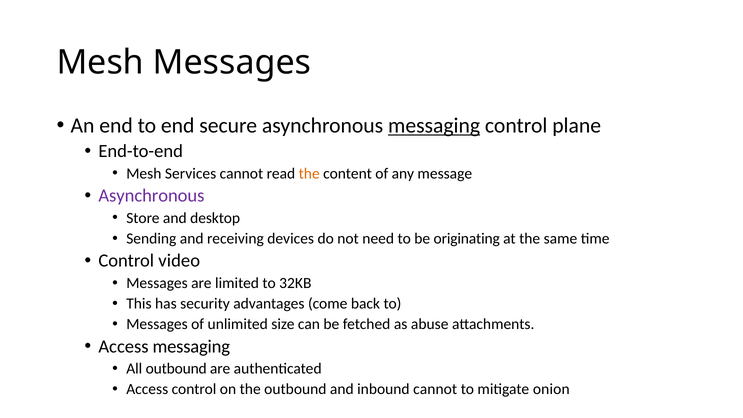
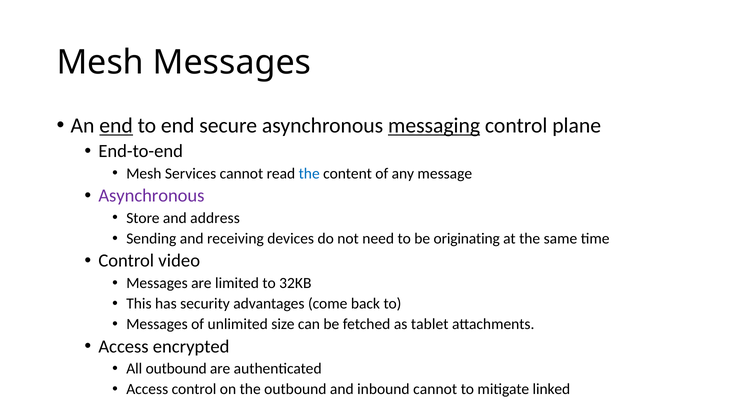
end underline: none -> present (116, 126)
the colour: orange -> blue (309, 173)
desktop: desktop -> address (215, 218)
abuse: abuse -> tablet (430, 324)
Access messaging: messaging -> encrypted (191, 346)
onion: onion -> linked (551, 389)
